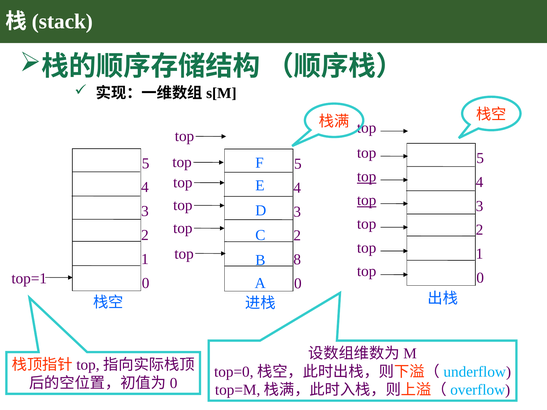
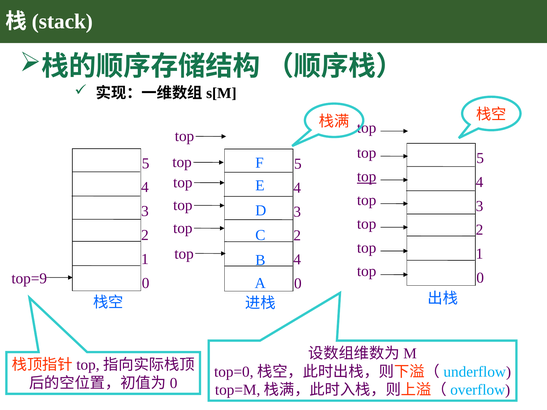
top underline: present -> none (367, 200)
top 8: 8 -> 4 (297, 260)
top=1: top=1 -> top=9 (29, 279)
